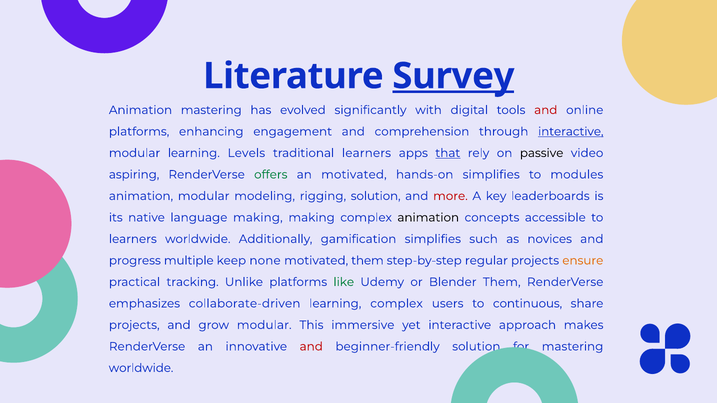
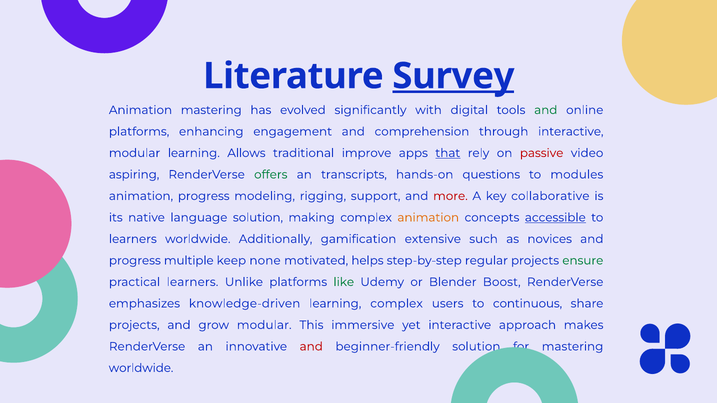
and colour: red -> green (546, 110)
interactive underline: present -> none (571, 132)
Levels: Levels -> Allows (246, 153)
traditional learners: learners -> improve (367, 153)
passive colour: black -> red (542, 153)
an motivated: motivated -> transcripts (354, 175)
hands-on simplifies: simplifies -> questions (491, 175)
animation modular: modular -> progress (204, 196)
rigging solution: solution -> support (376, 196)
leaderboards: leaderboards -> collaborative (550, 196)
language making: making -> solution (258, 218)
animation colour: black -> orange (428, 218)
accessible underline: none -> present (555, 218)
gamification simplifies: simplifies -> extensive (433, 239)
motivated them: them -> helps (367, 261)
ensure colour: orange -> green (583, 261)
practical tracking: tracking -> learners (192, 282)
Blender Them: Them -> Boost (502, 282)
collaborate-driven: collaborate-driven -> knowledge-driven (245, 304)
